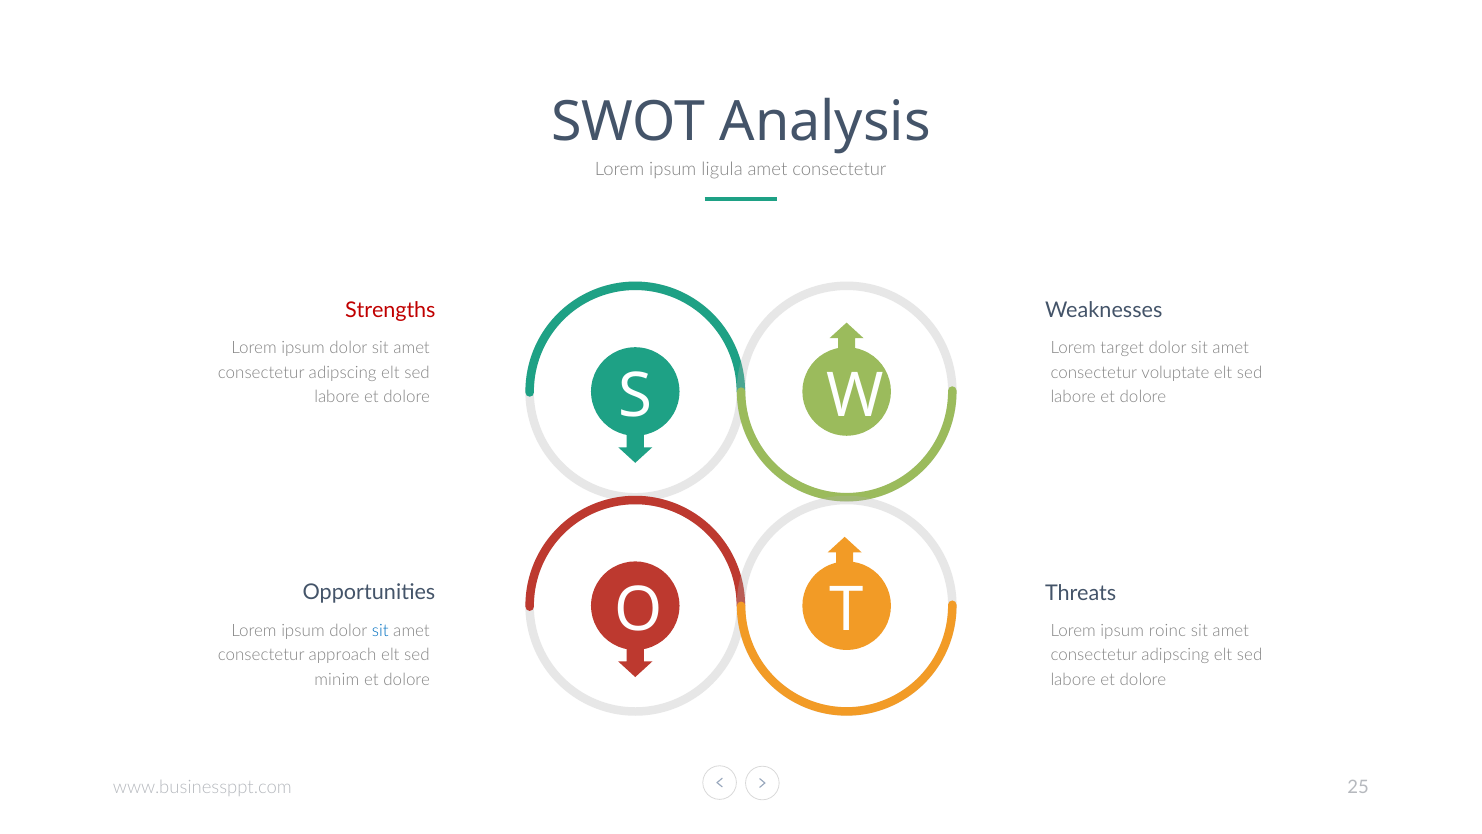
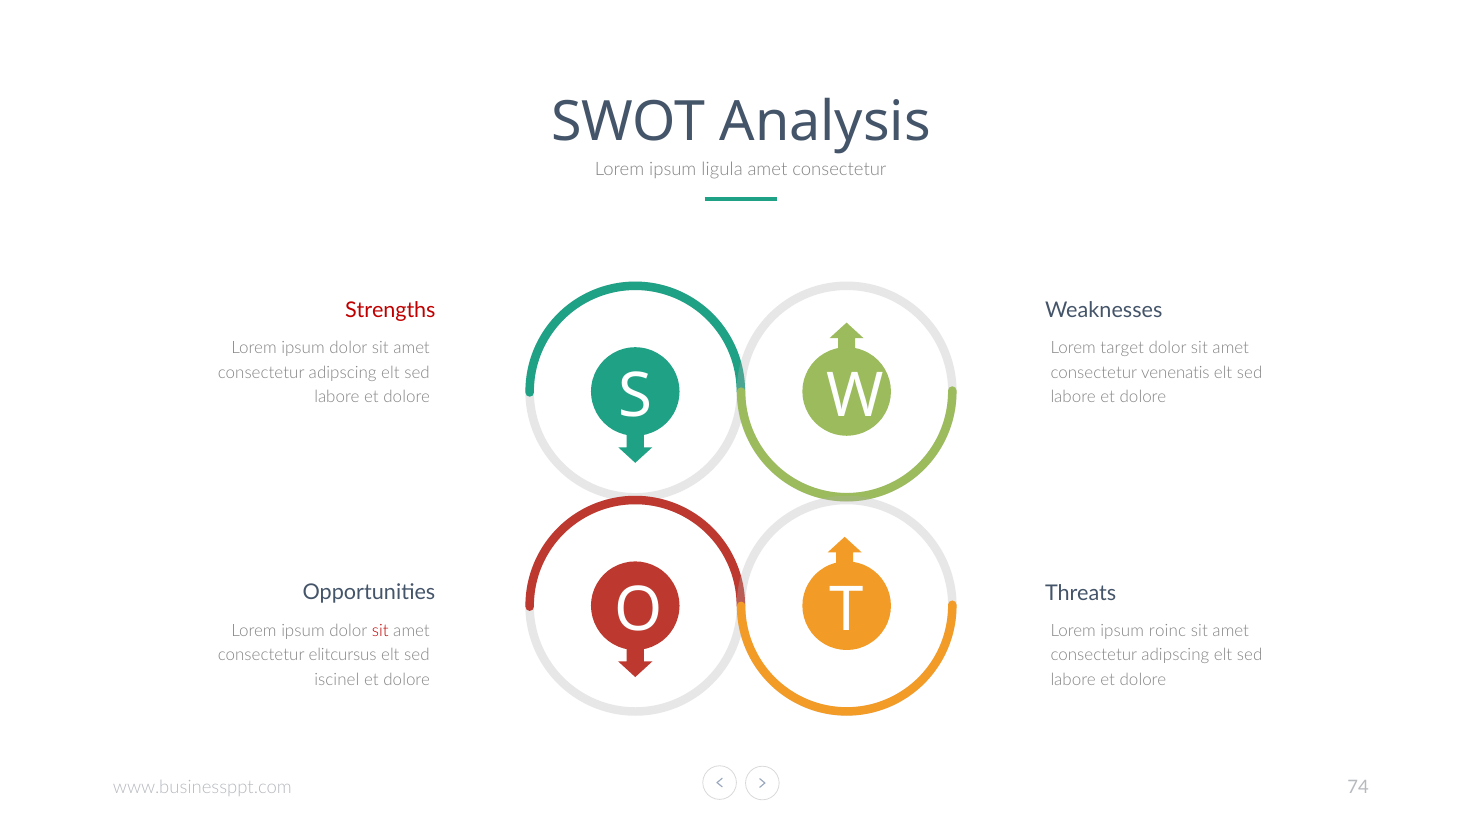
voluptate: voluptate -> venenatis (1175, 372)
sit colour: blue -> red (380, 630)
approach: approach -> elitcursus (343, 655)
minim: minim -> iscinel (337, 679)
25: 25 -> 74 (1358, 787)
